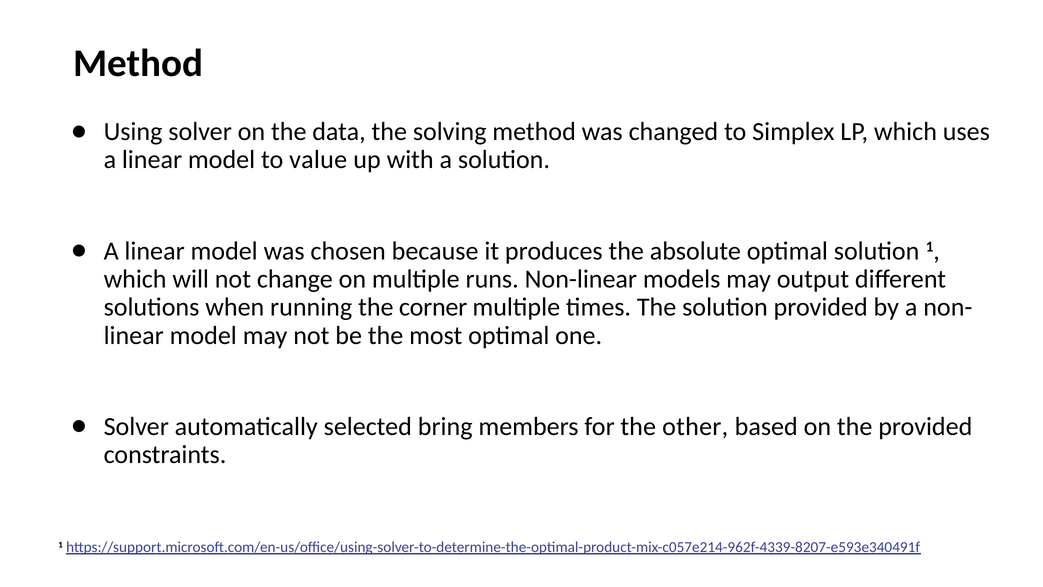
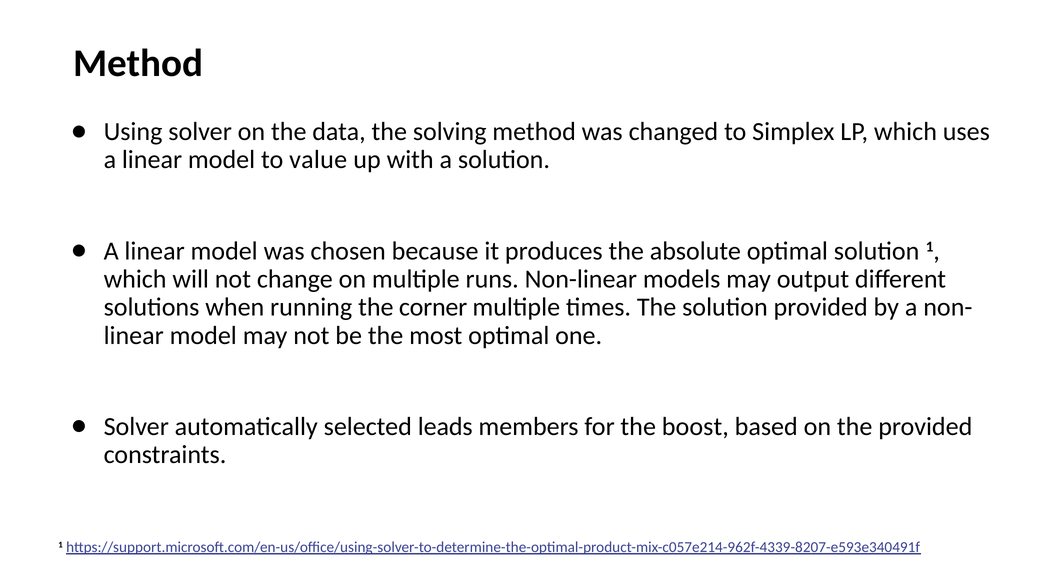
bring: bring -> leads (445, 426)
other: other -> boost (695, 426)
